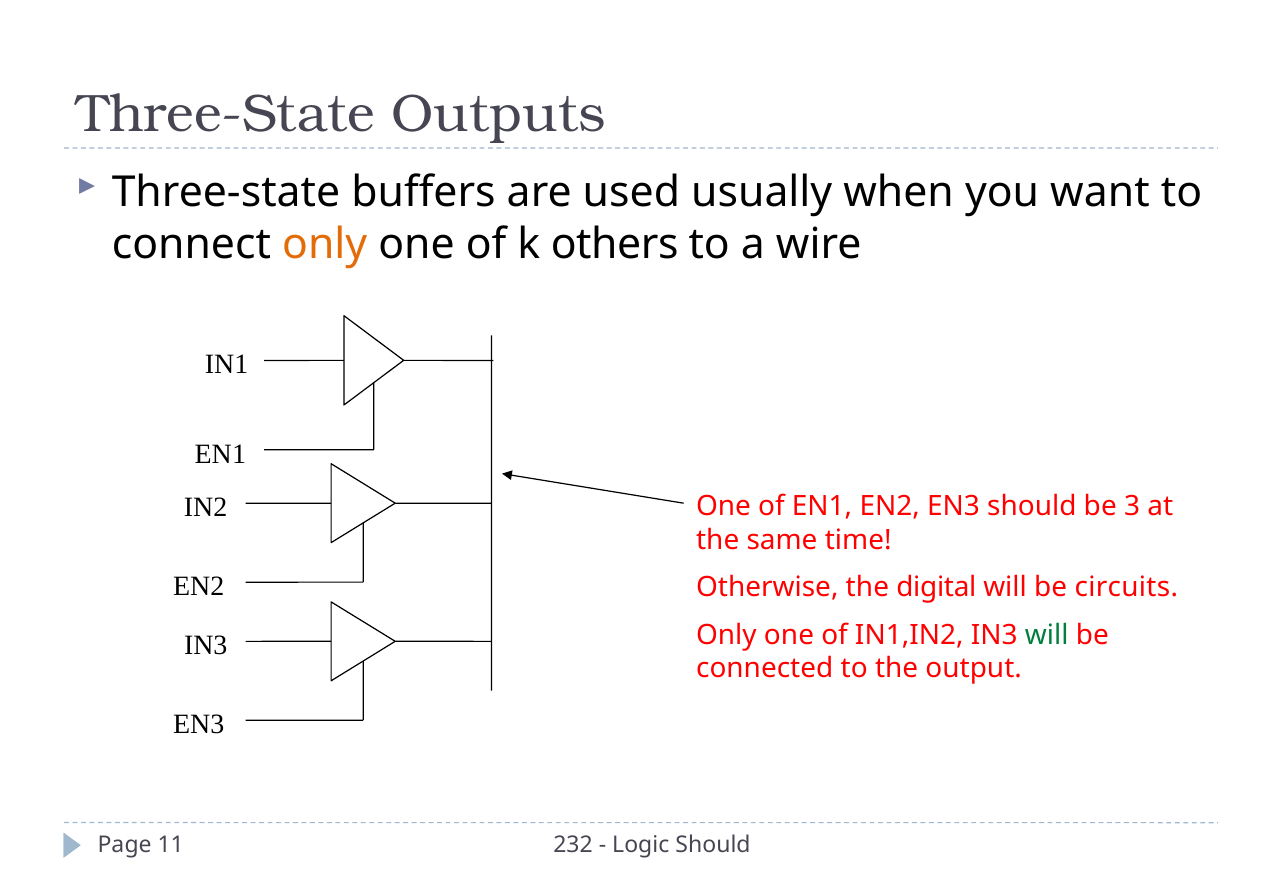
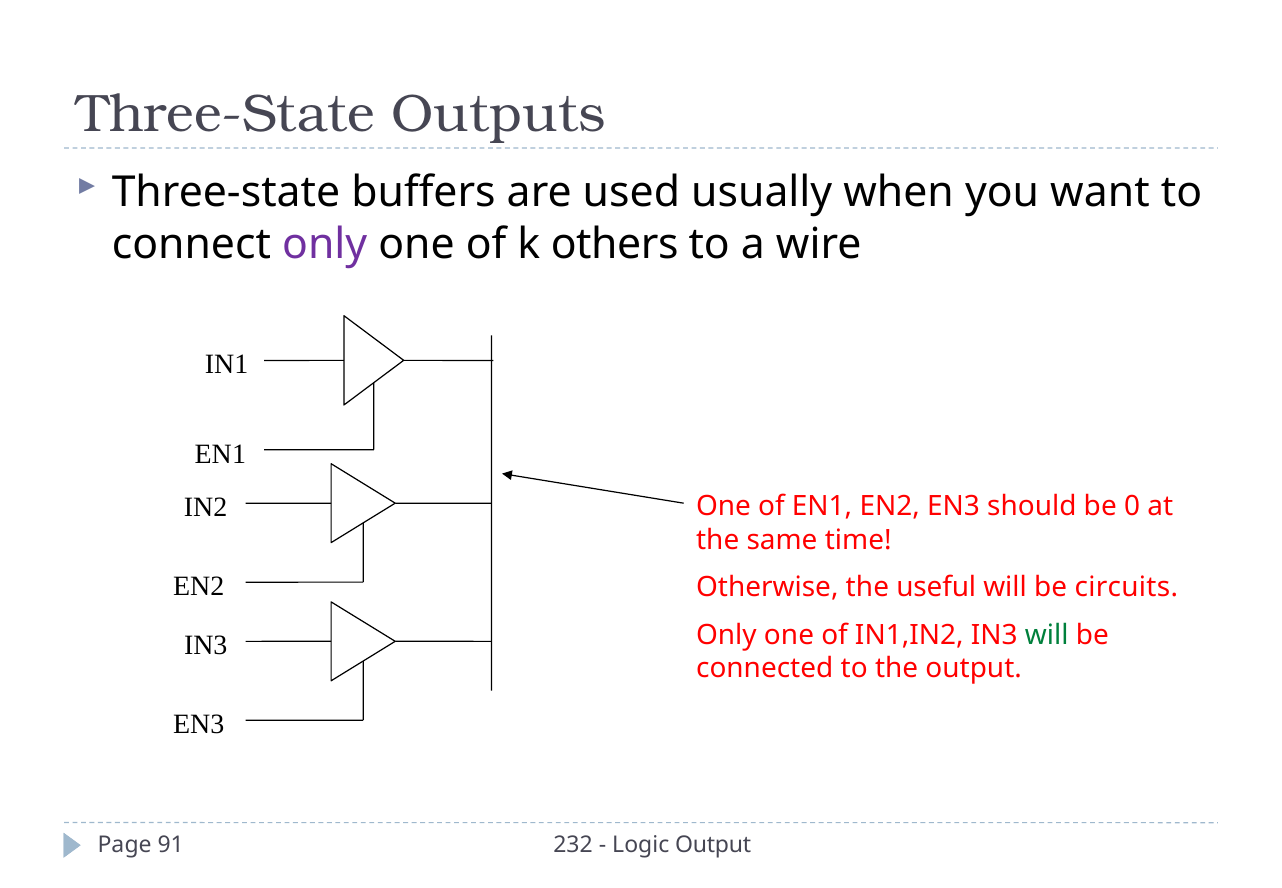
only colour: orange -> purple (325, 244)
3: 3 -> 0 (1132, 506)
digital: digital -> useful (936, 587)
11: 11 -> 91 (171, 844)
Logic Should: Should -> Output (713, 844)
